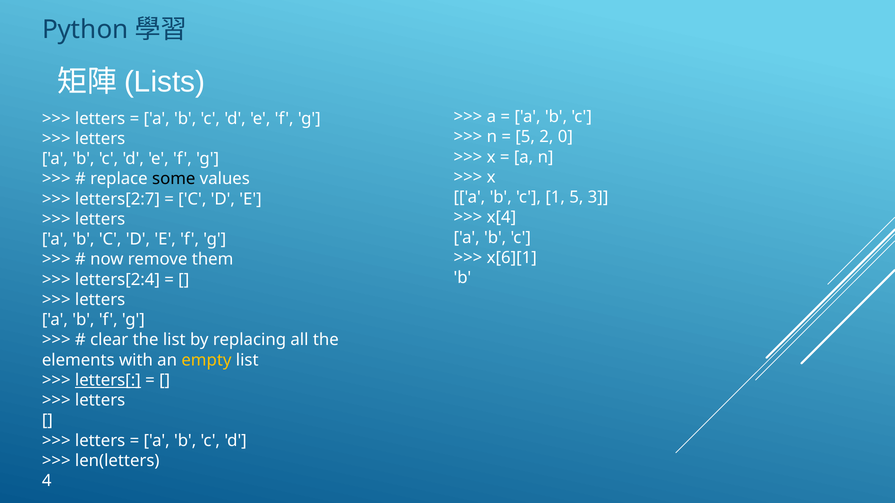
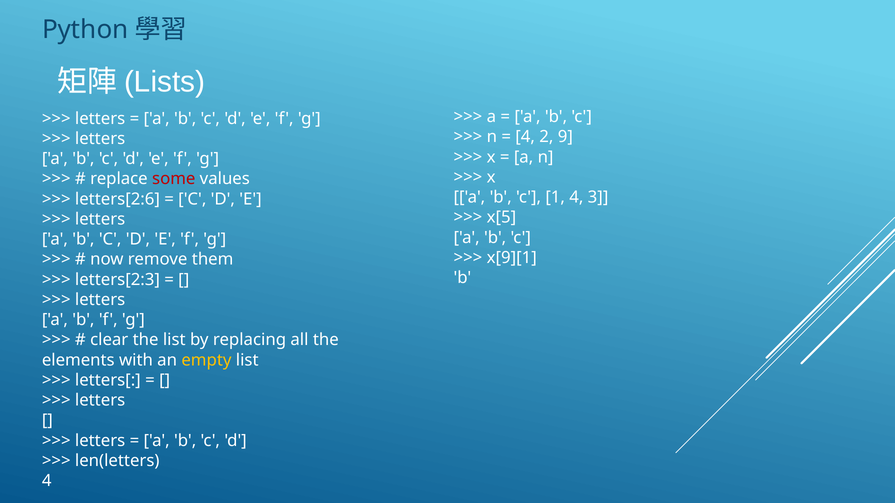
5: 5 -> 4 (525, 137)
0: 0 -> 9 (565, 137)
some colour: black -> red (174, 179)
1 5: 5 -> 4 (576, 197)
letters[2:7: letters[2:7 -> letters[2:6 (117, 199)
x[4: x[4 -> x[5 (501, 218)
x[6][1: x[6][1 -> x[9][1 (512, 258)
letters[2:4: letters[2:4 -> letters[2:3 (117, 280)
letters[ underline: present -> none (108, 380)
